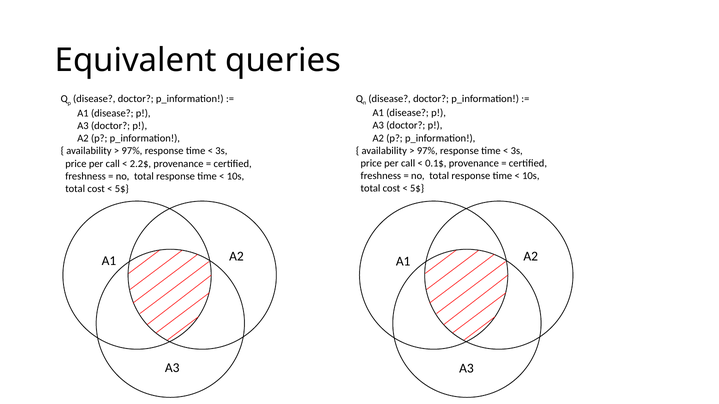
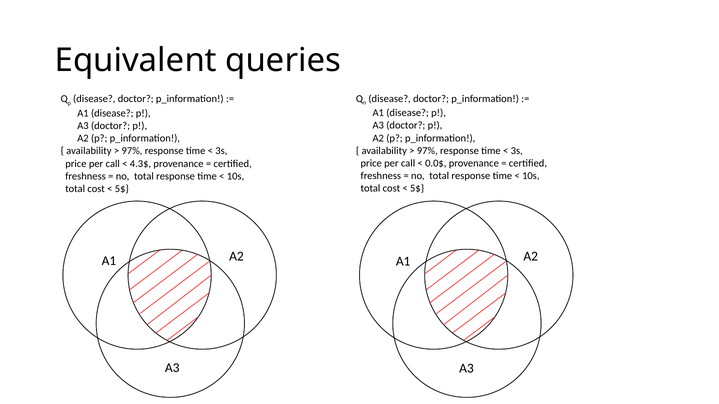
0.1$: 0.1$ -> 0.0$ (436, 163)
2.2$: 2.2$ -> 4.3$ (140, 164)
